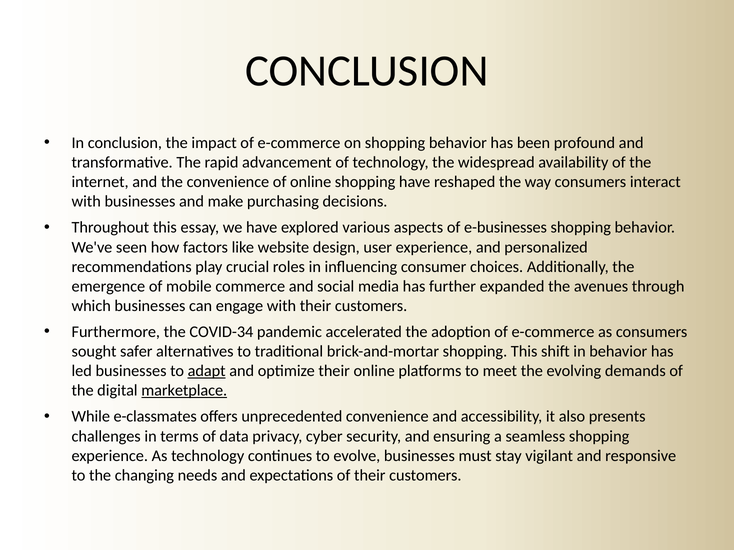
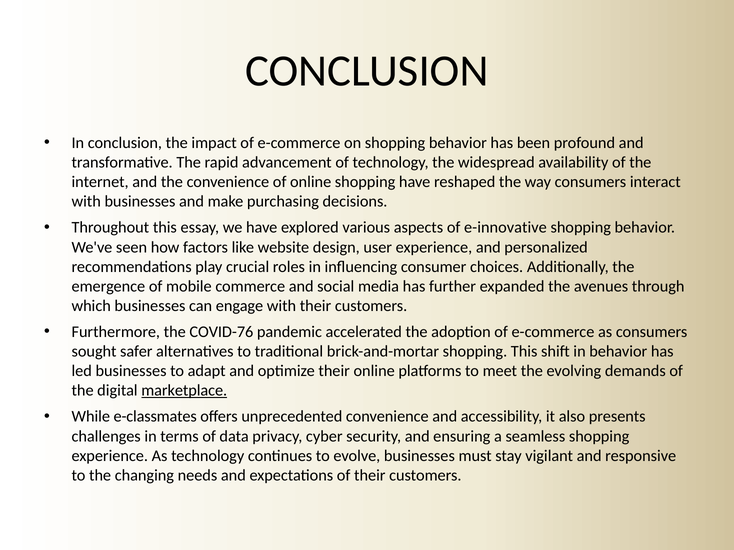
e-businesses: e-businesses -> e-innovative (505, 228)
COVID-34: COVID-34 -> COVID-76 (221, 332)
adapt underline: present -> none (207, 371)
